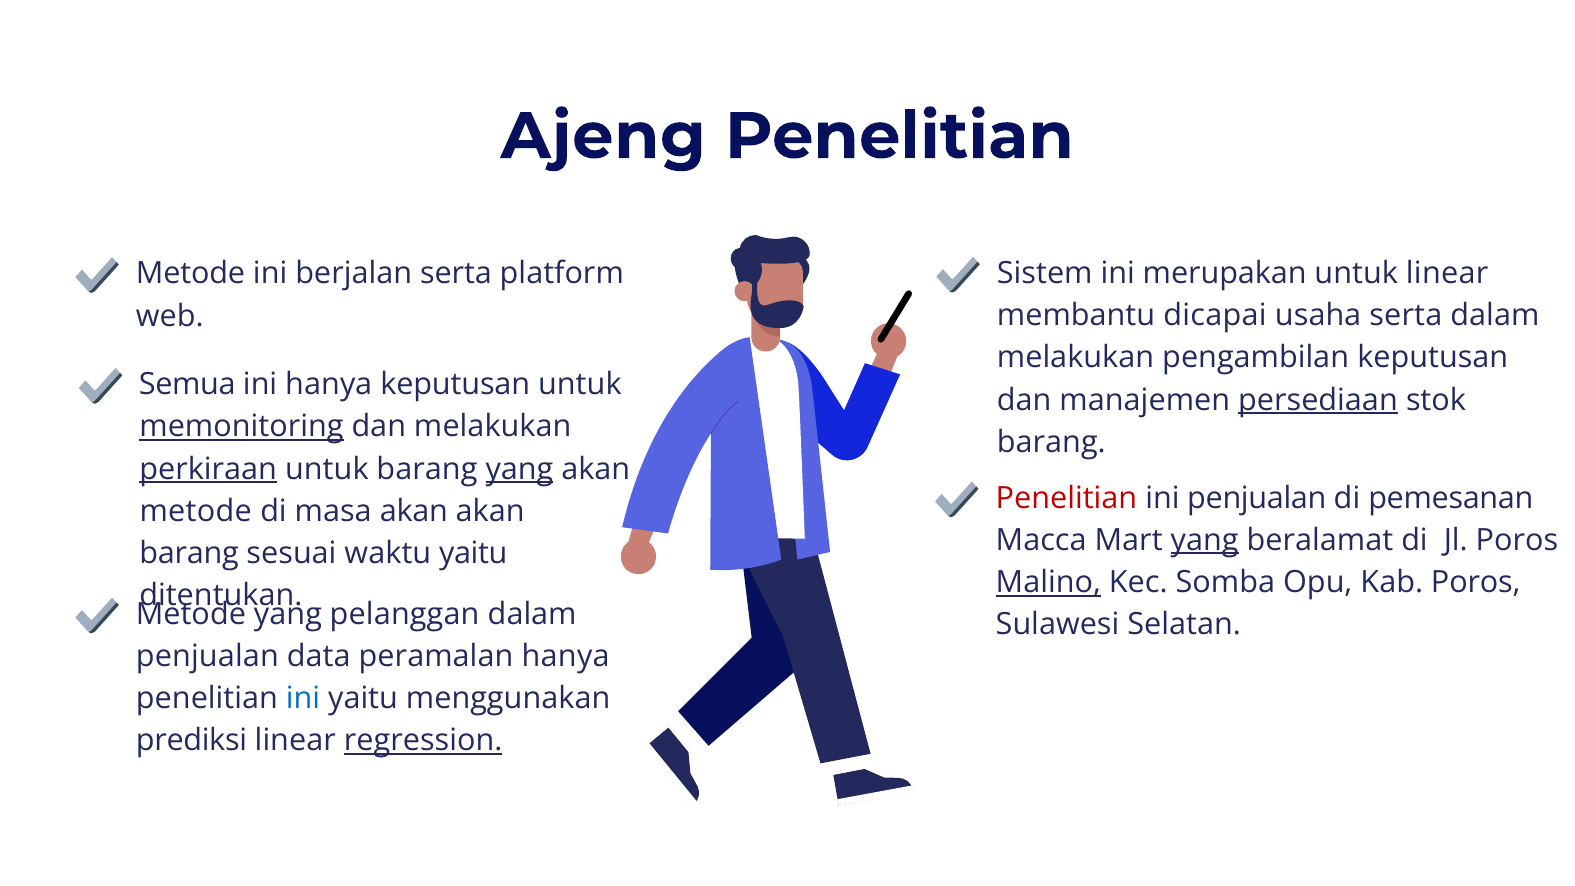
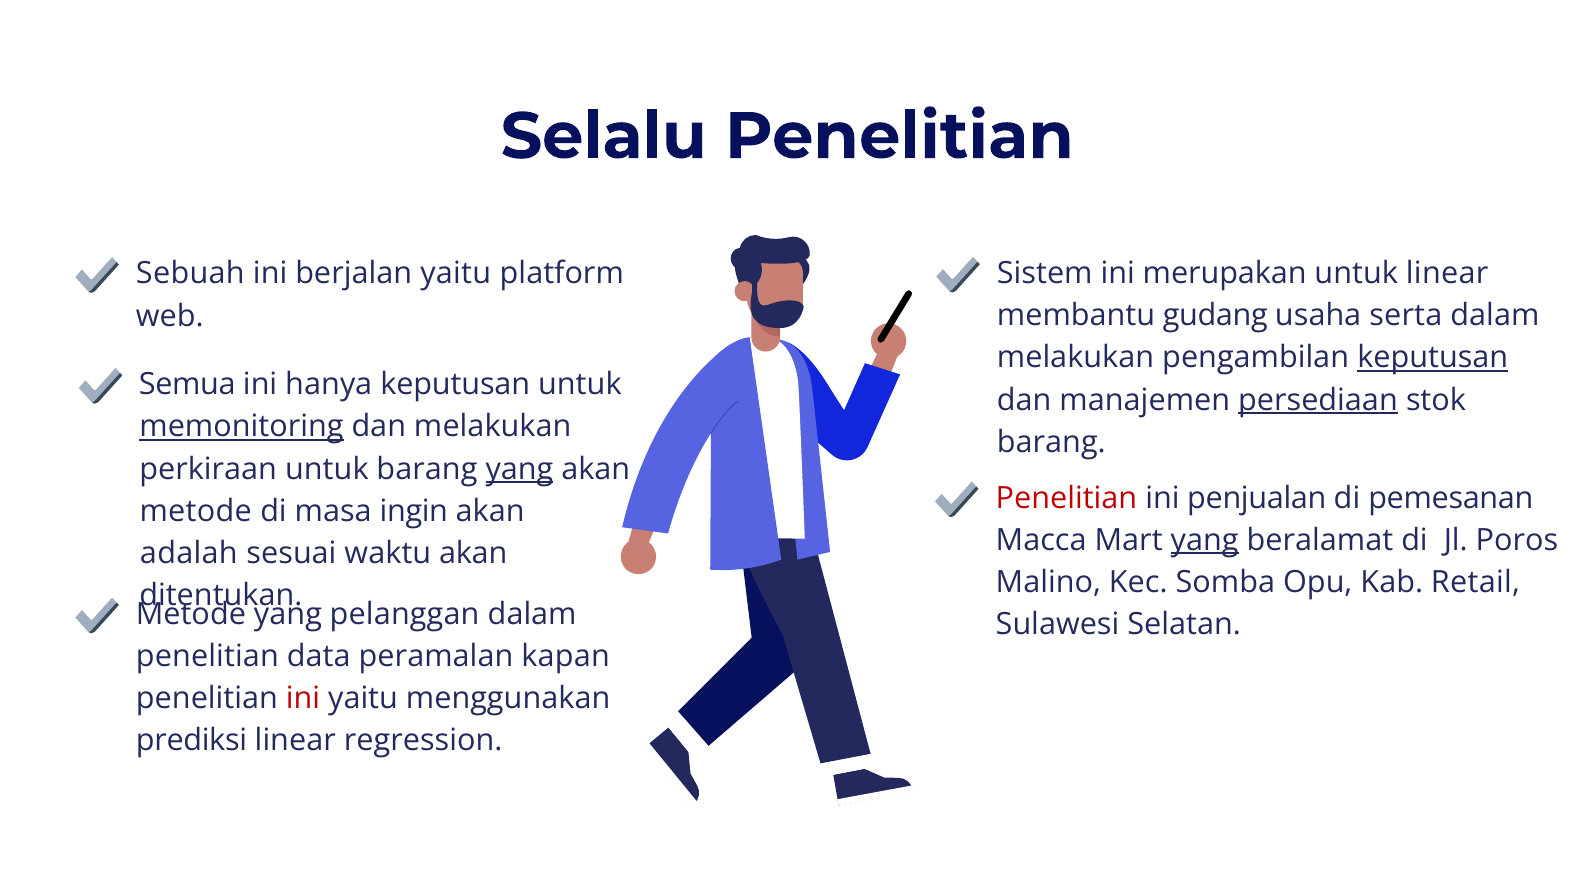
Ajeng: Ajeng -> Selalu (604, 136)
Metode: Metode -> Sebuah (190, 274)
berjalan serta: serta -> yaitu (456, 274)
dicapai: dicapai -> gudang (1215, 315)
keputusan underline: none -> present (1433, 358)
perkiraan underline: present -> none (208, 469)
masa akan: akan -> ingin (414, 511)
barang: barang -> adalah (189, 553)
waktu yaitu: yaitu -> akan (473, 553)
Malino underline: present -> none (1048, 582)
Kab Poros: Poros -> Retail (1476, 582)
penjualan: penjualan -> penelitian (207, 656)
peramalan hanya: hanya -> kapan (566, 656)
ini colour: blue -> red (303, 699)
regression underline: present -> none (423, 741)
